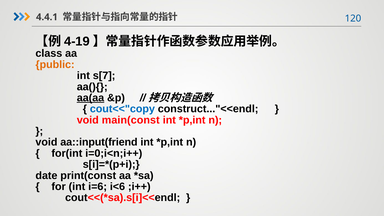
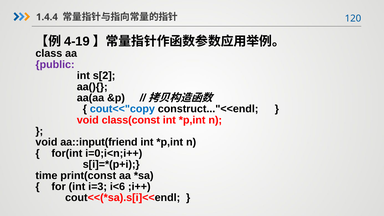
4.4.1: 4.4.1 -> 1.4.4 (47, 17)
public colour: orange -> purple (55, 65)
s[7: s[7 -> s[2 (104, 76)
aa(aa underline: present -> none (90, 98)
main(const: main(const -> class(const (131, 120)
date: date -> time (46, 176)
i=6: i=6 -> i=3 (98, 187)
